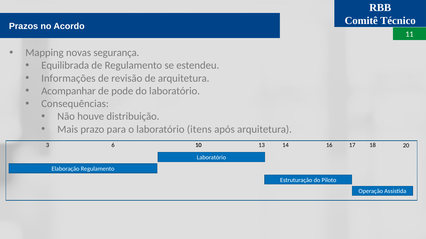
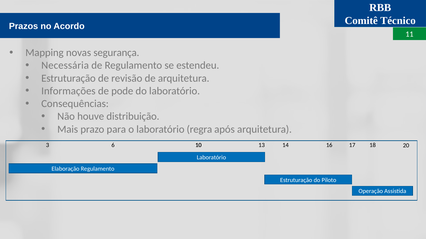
Equilibrada: Equilibrada -> Necessária (65, 66)
Informações: Informações -> Estruturação (69, 78)
Acompanhar: Acompanhar -> Informações (68, 91)
itens: itens -> regra (199, 130)
